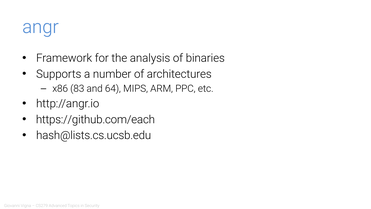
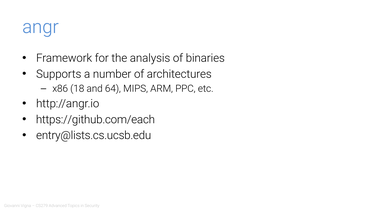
83: 83 -> 18 (77, 89)
hash@lists.cs.ucsb.edu: hash@lists.cs.ucsb.edu -> entry@lists.cs.ucsb.edu (94, 135)
